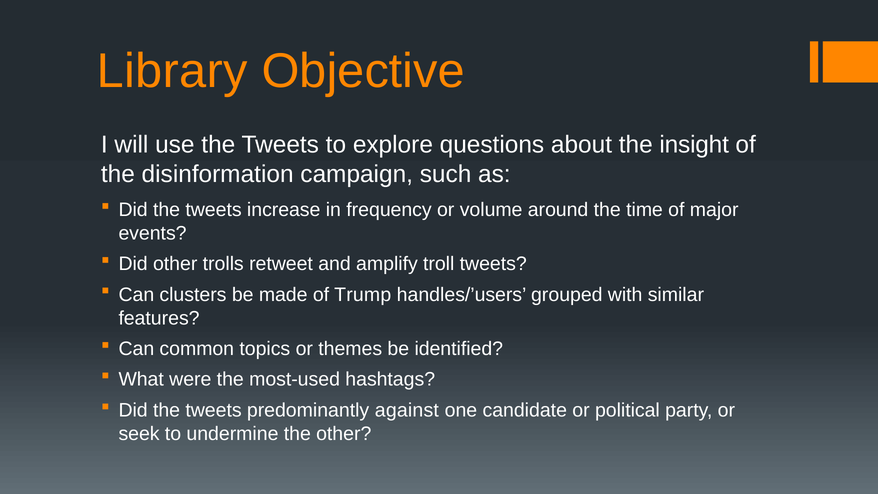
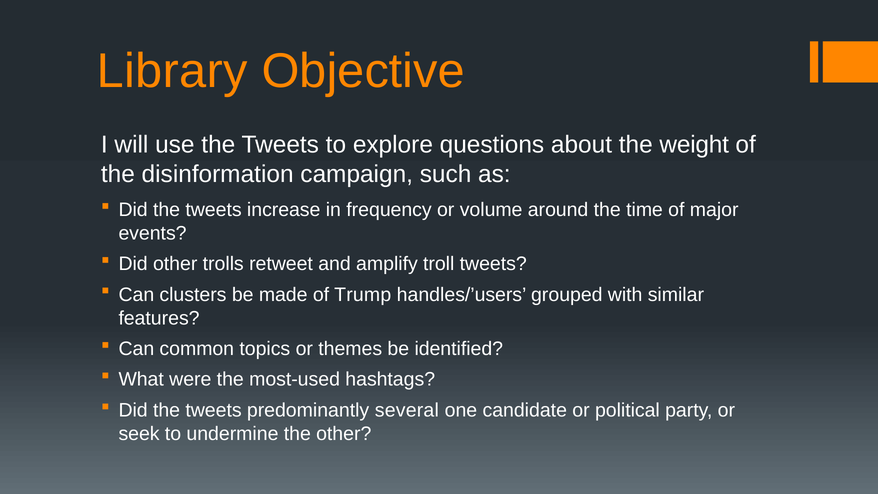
insight: insight -> weight (694, 145)
against: against -> several (407, 410)
